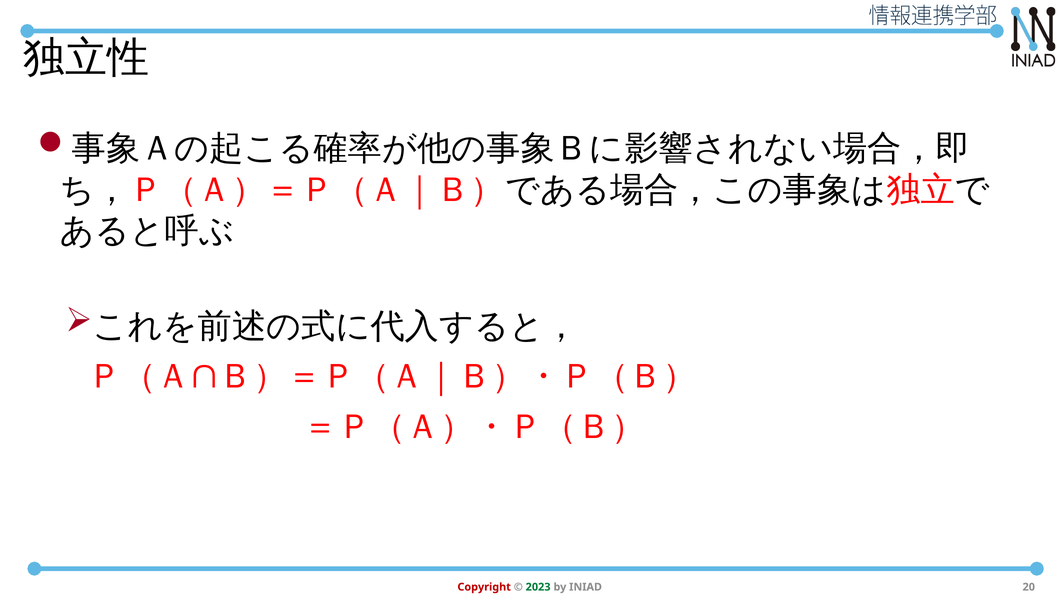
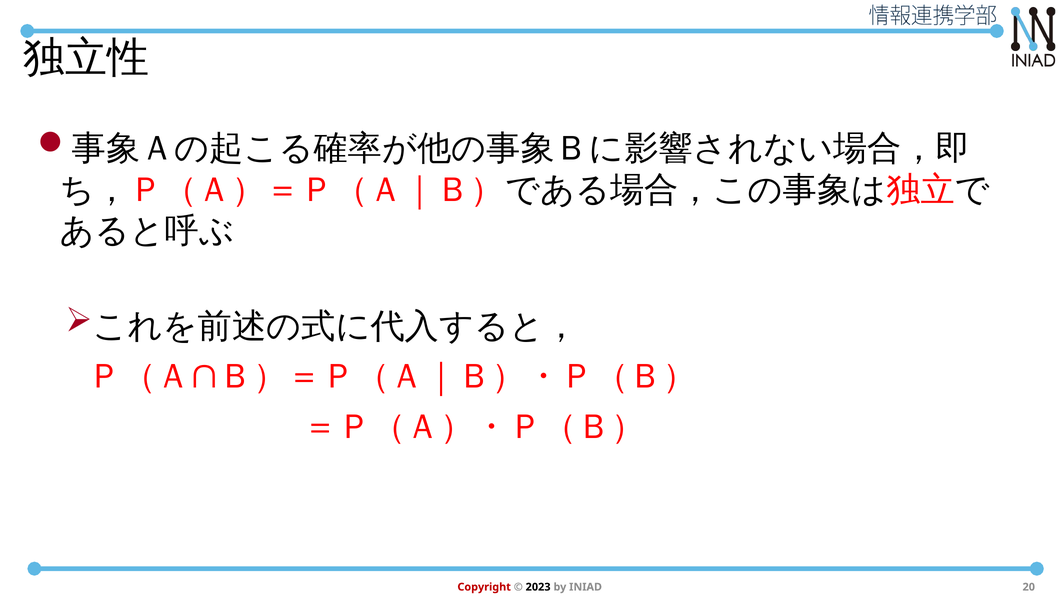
2023 colour: green -> black (538, 587)
